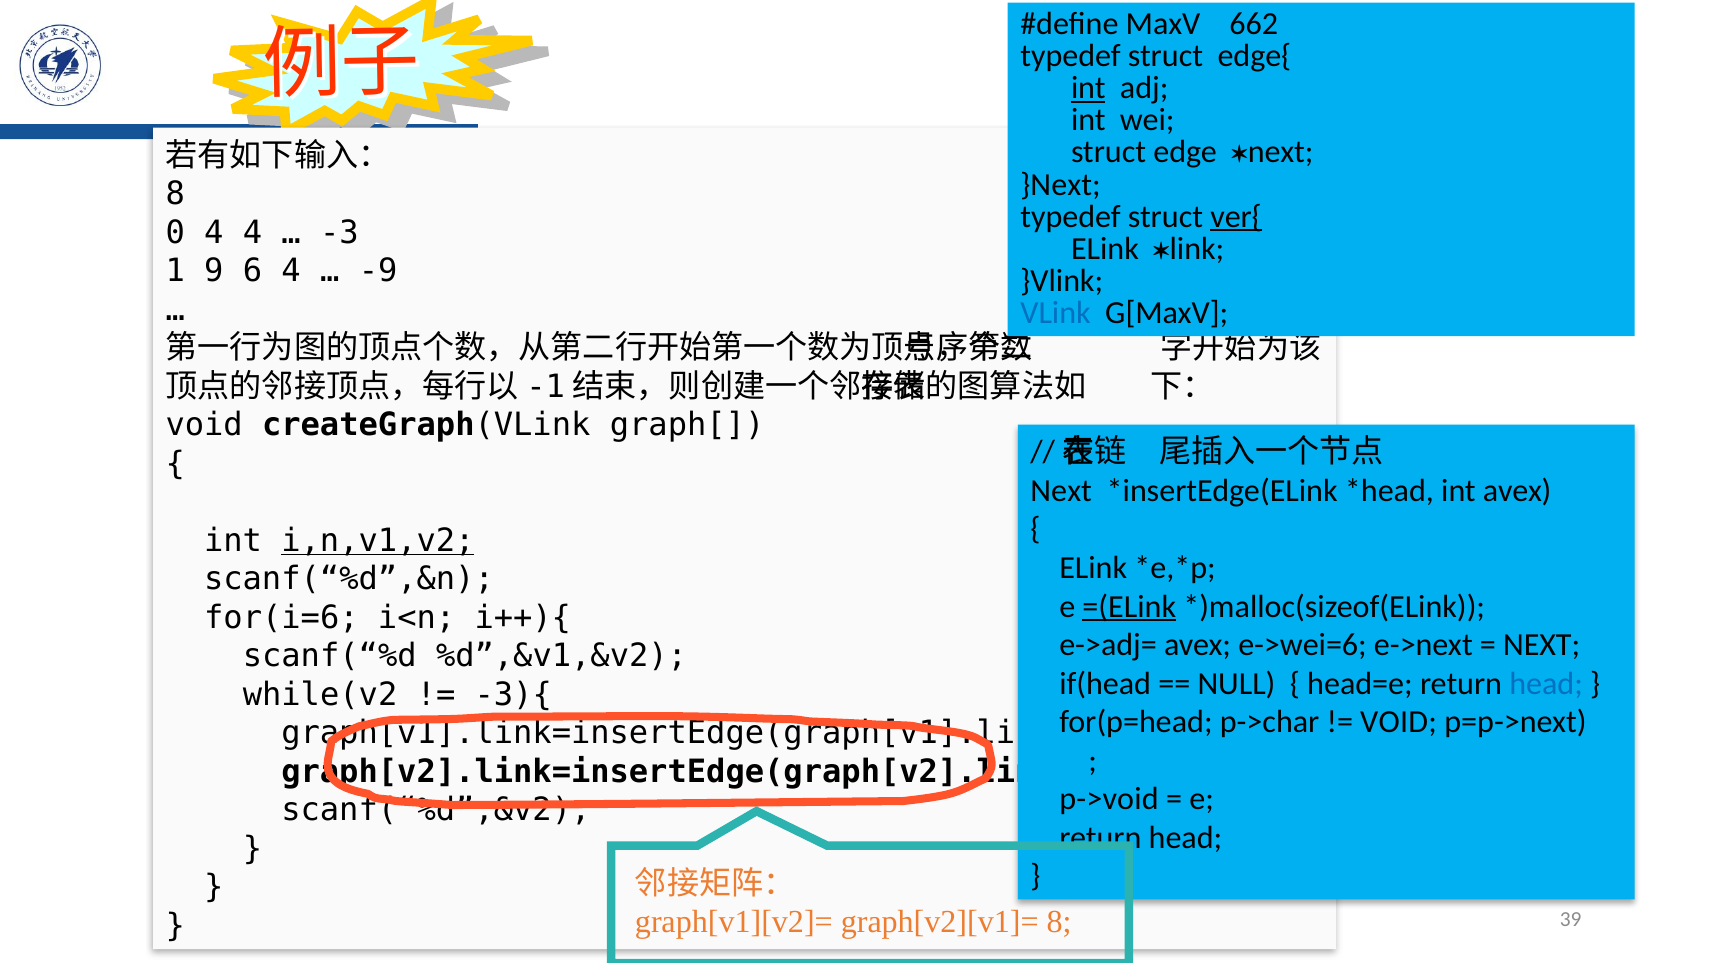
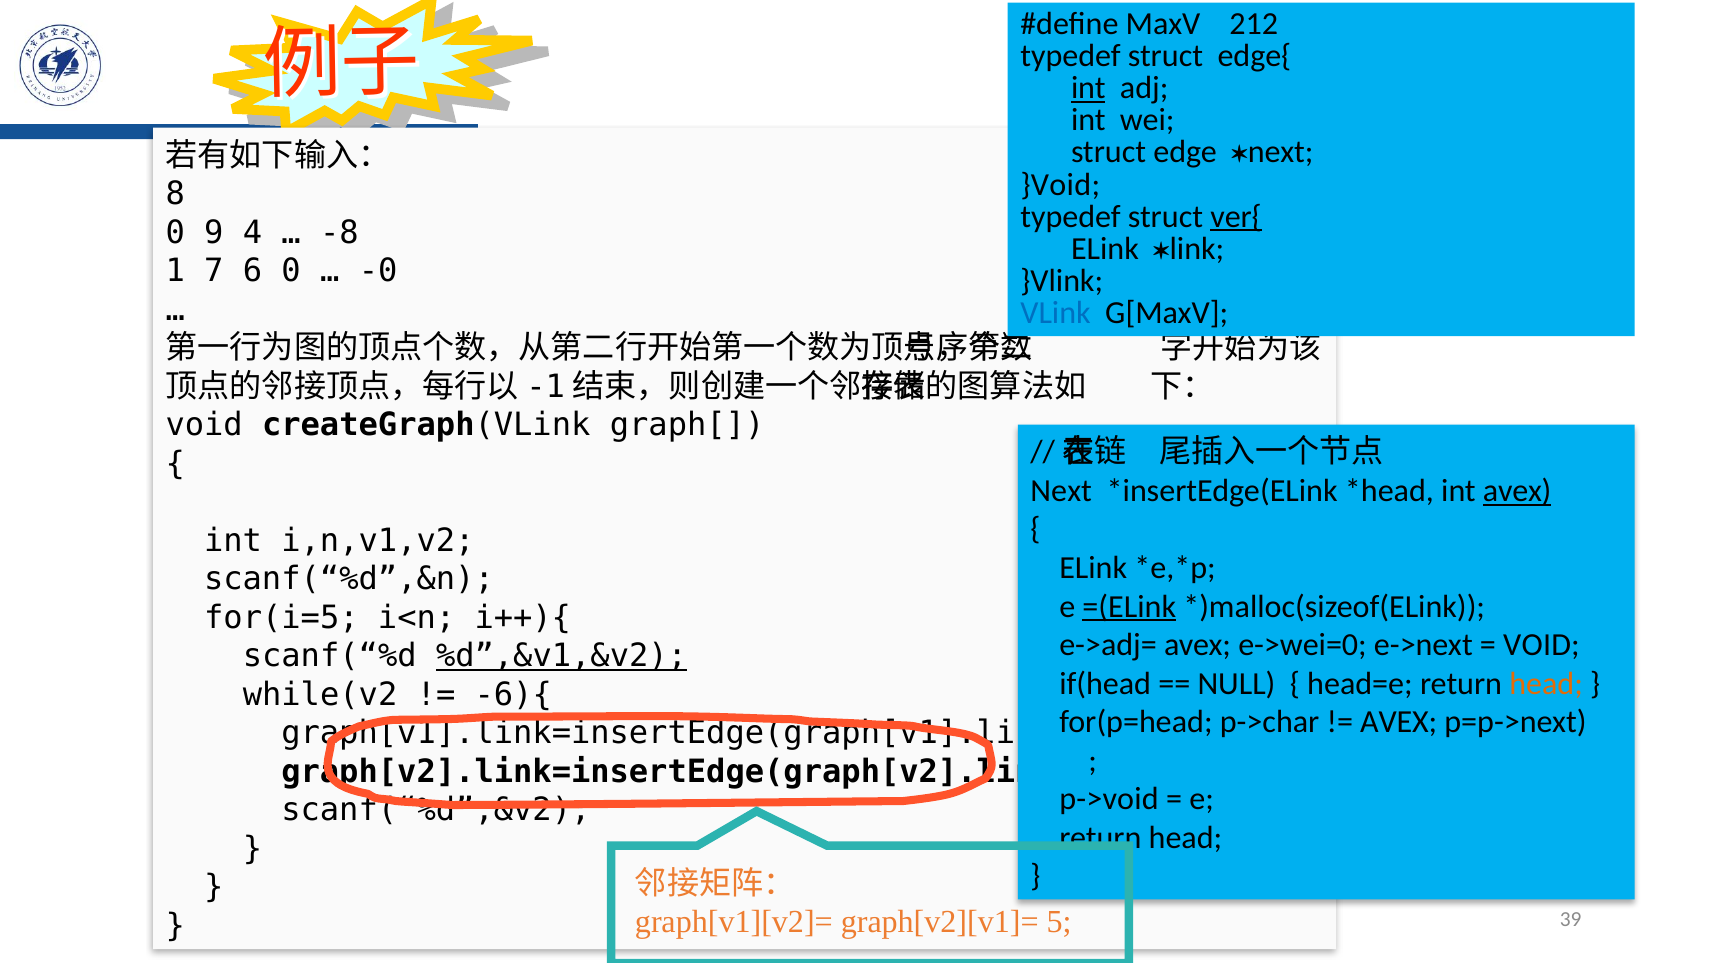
662: 662 -> 212 (1254, 24)
}Next: }Next -> }Void (1060, 184)
0 4: 4 -> 9 (214, 233)
-3: -3 -> -8 (339, 233)
9: 9 -> 7 (214, 271)
6 4: 4 -> 0 (291, 271)
-9: -9 -> -0 (378, 271)
avex underline: none -> present (1517, 491)
i,n,v1,v2 underline: present -> none (378, 541)
for(i=6: for(i=6 -> for(i=5 (281, 618)
e->wei=6: e->wei=6 -> e->wei=0 (1303, 645)
NEXT: NEXT -> VOID (1542, 645)
%d”,&v1,&v2 underline: none -> present (562, 656)
head colour: blue -> orange (1546, 683)
-3){: -3){ -> -6){ (513, 695)
VOID: VOID -> AVEX (1399, 722)
graph[v2][v1]= 8: 8 -> 5 (1059, 922)
